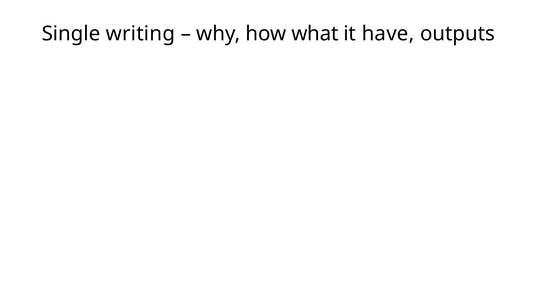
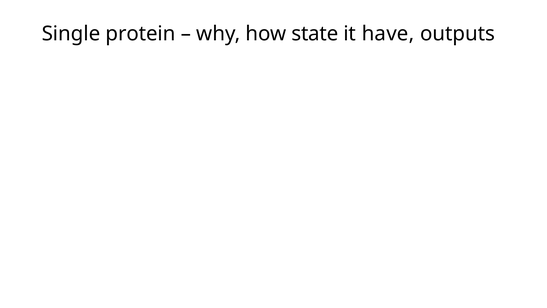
writing: writing -> protein (141, 34)
what: what -> state (315, 34)
